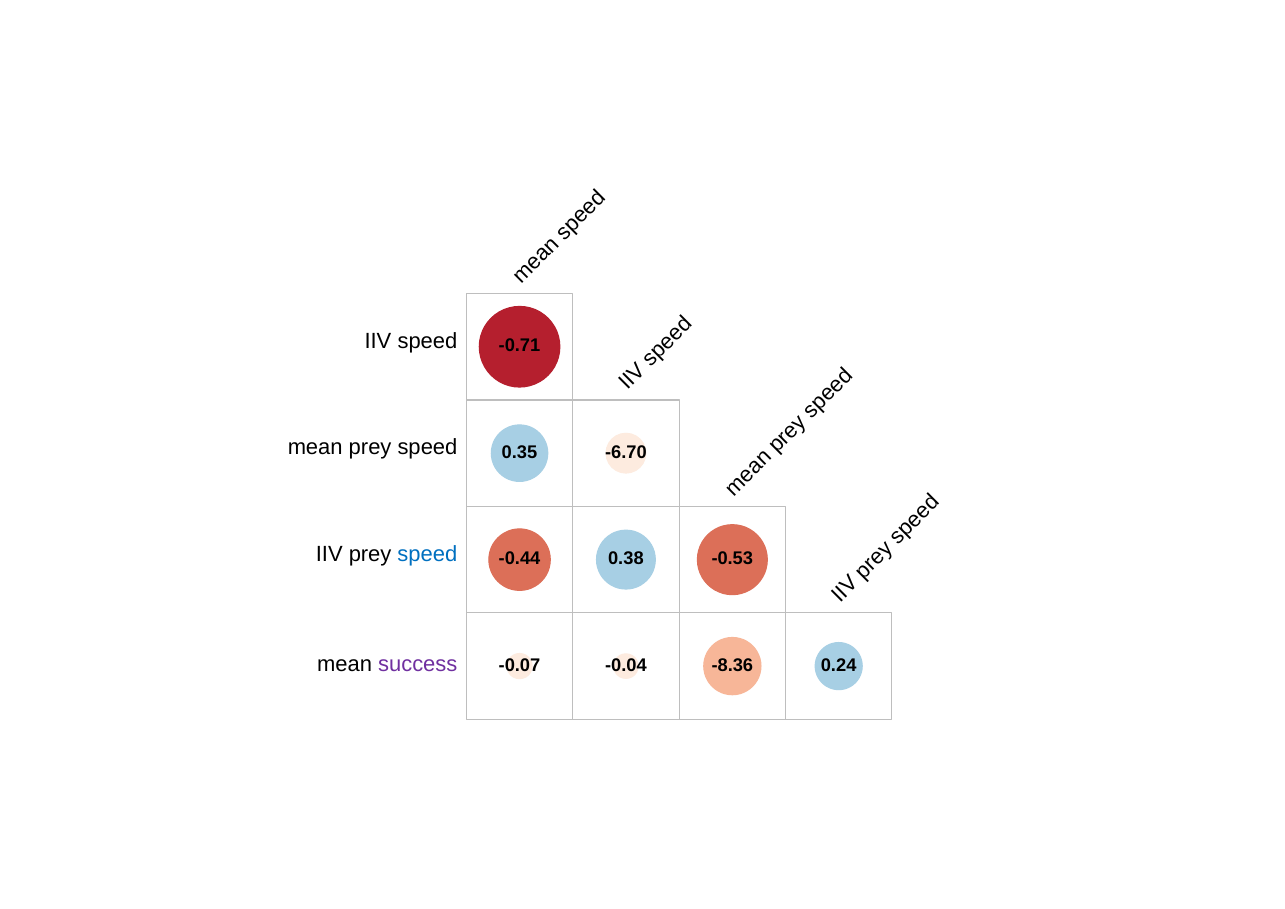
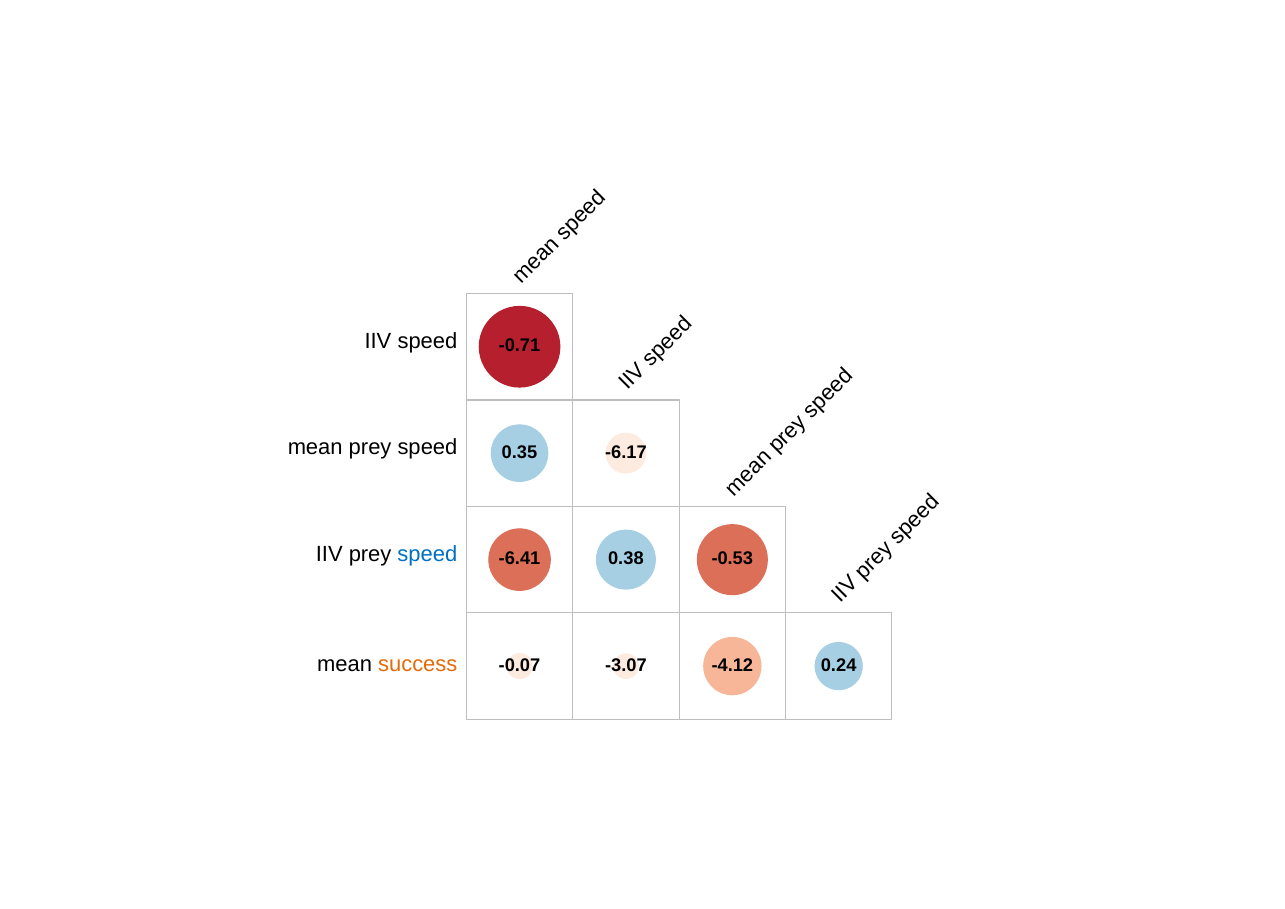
-6.70: -6.70 -> -6.17 (626, 452)
-0.44: -0.44 -> -6.41 (520, 558)
success colour: purple -> orange (418, 664)
-0.04: -0.04 -> -3.07 (626, 665)
-8.36: -8.36 -> -4.12 (732, 665)
